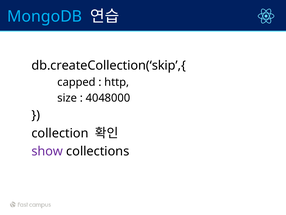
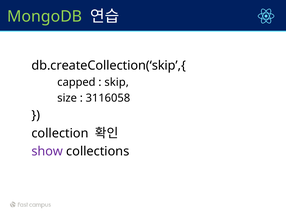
MongoDB colour: light blue -> light green (45, 16)
http: http -> skip (117, 82)
4048000: 4048000 -> 3116058 (108, 98)
